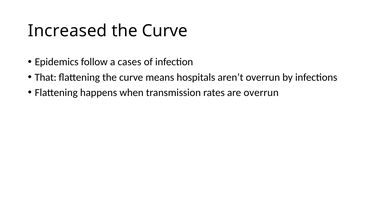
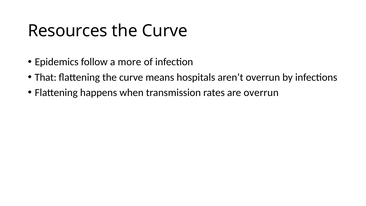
Increased: Increased -> Resources (68, 31)
cases: cases -> more (129, 62)
